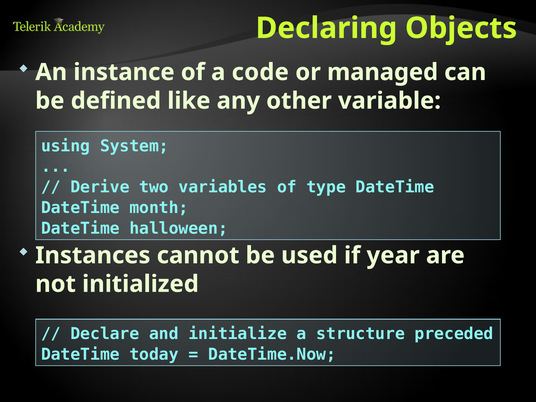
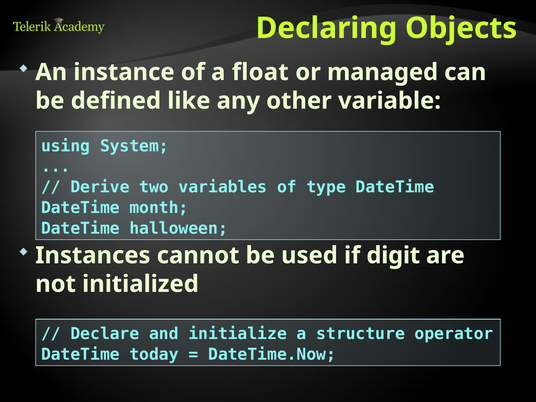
code: code -> float (260, 72)
year: year -> digit (393, 255)
preceded: preceded -> operator (454, 334)
